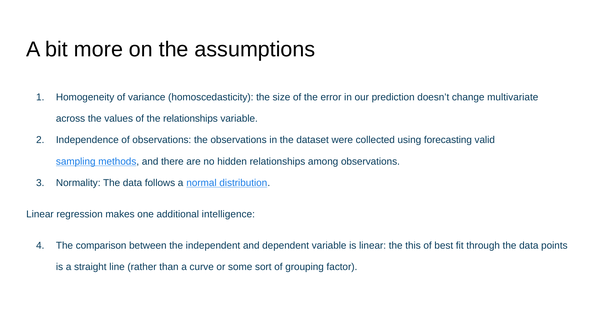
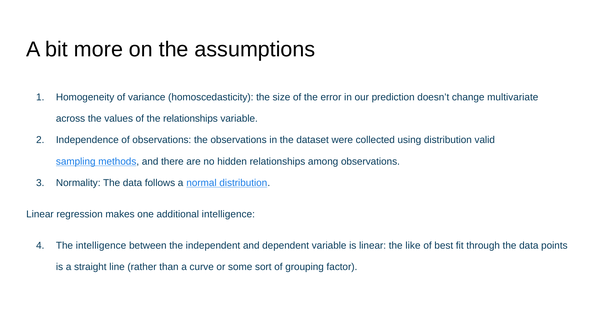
using forecasting: forecasting -> distribution (448, 140)
The comparison: comparison -> intelligence (101, 245)
this: this -> like (413, 245)
